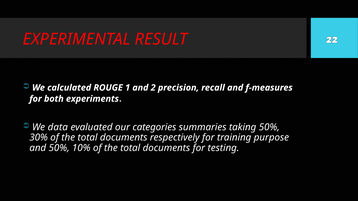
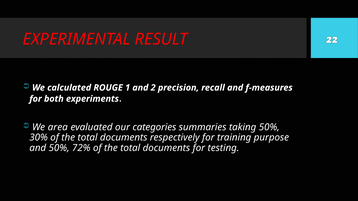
data: data -> area (58, 127)
10%: 10% -> 72% (81, 148)
